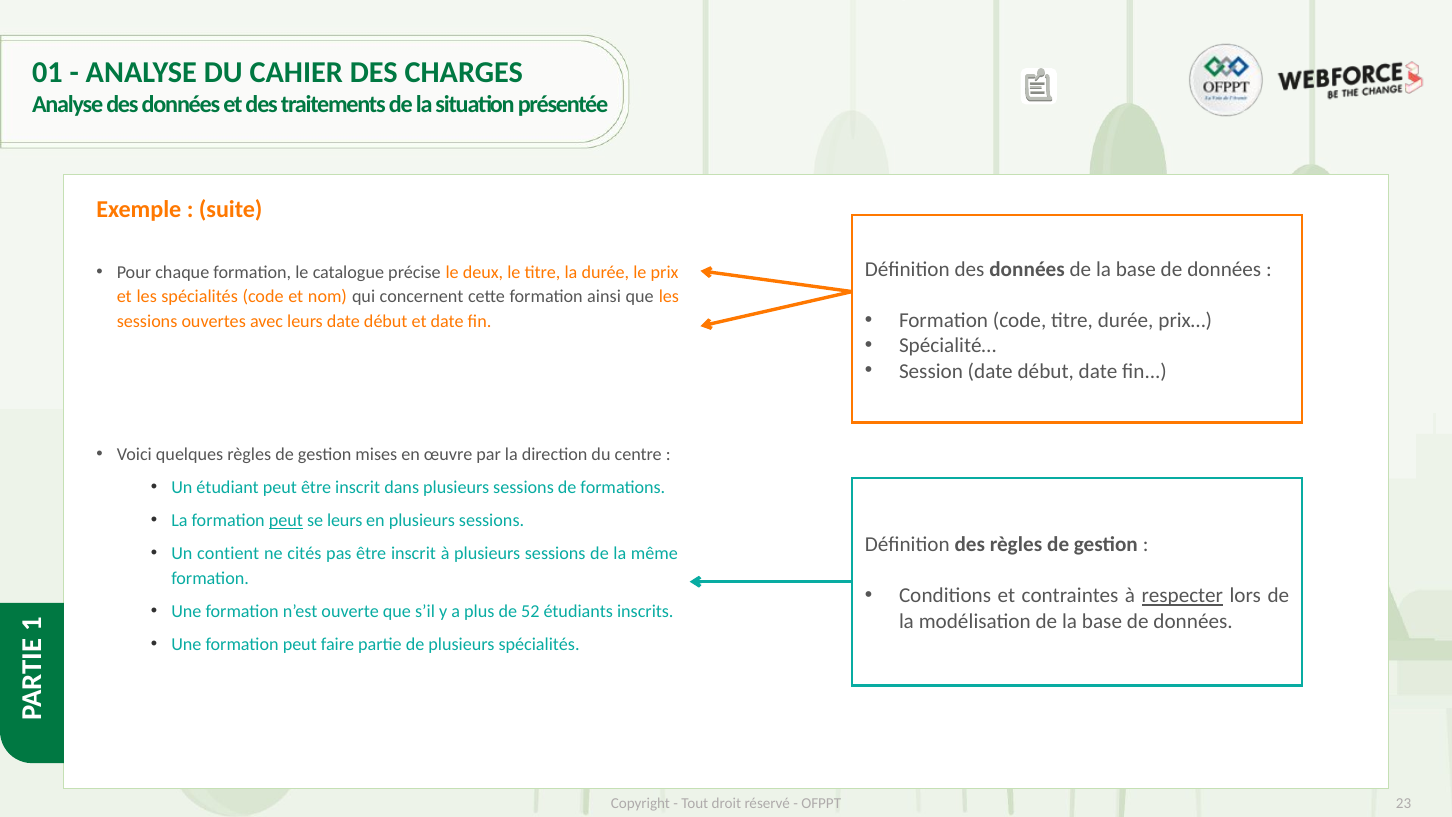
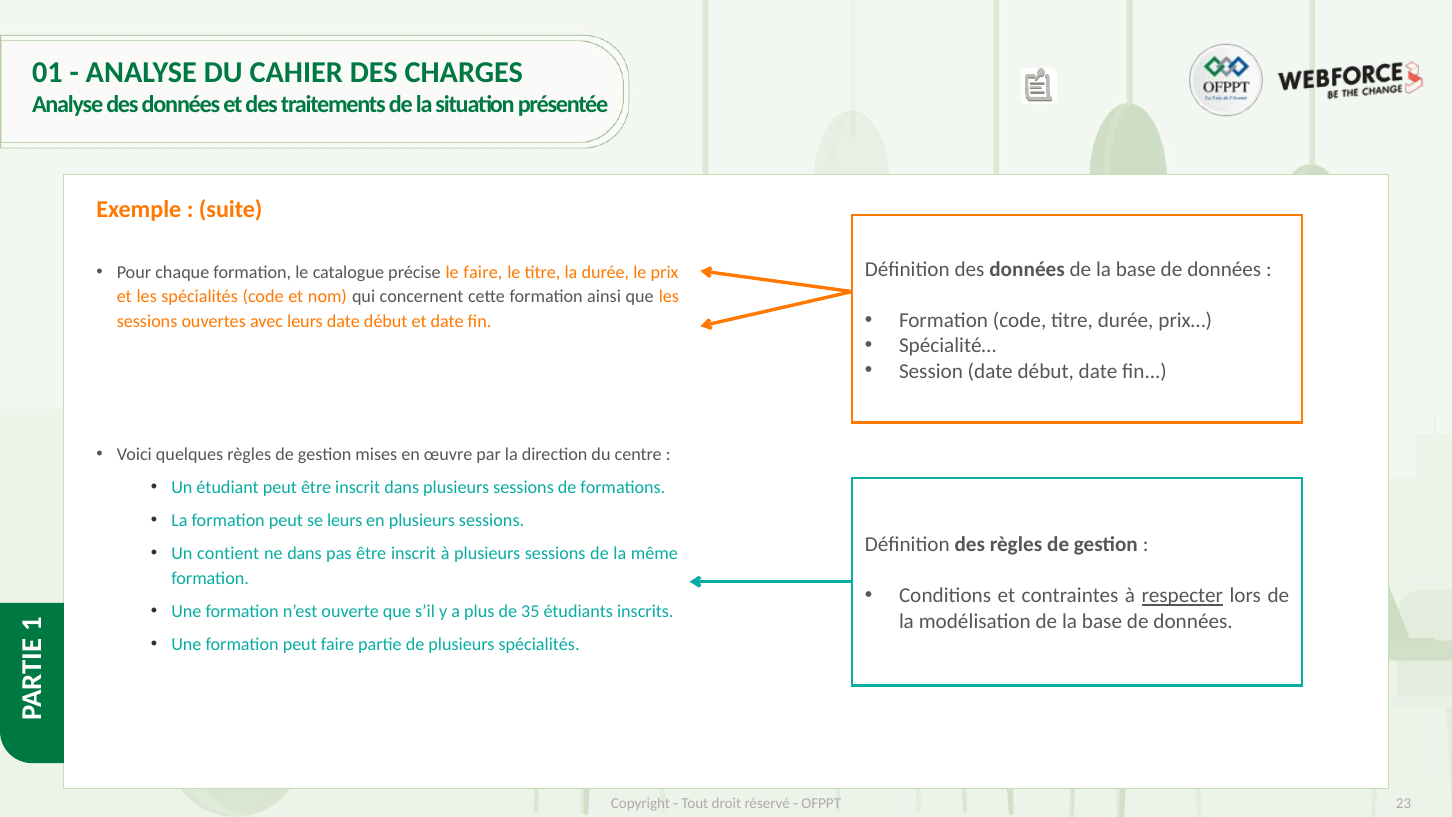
le deux: deux -> faire (483, 273)
peut underline: present -> none (286, 521)
ne cités: cités -> dans (305, 554)
52: 52 -> 35 (530, 611)
